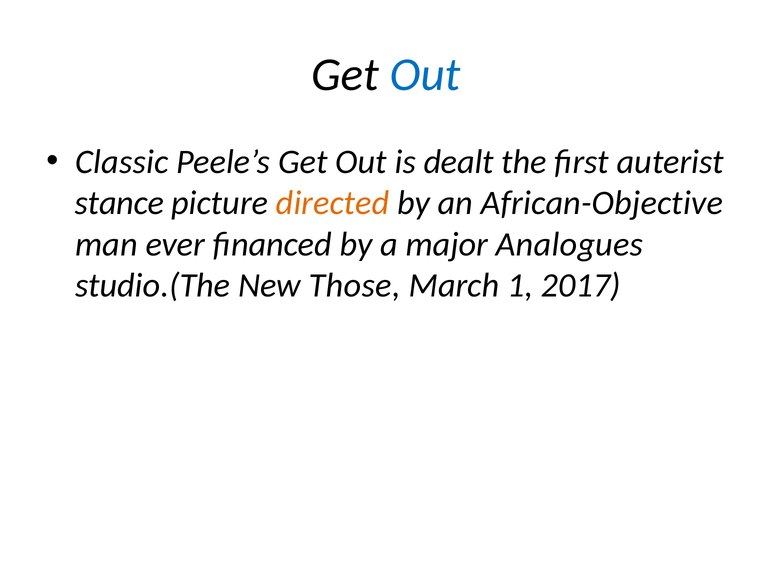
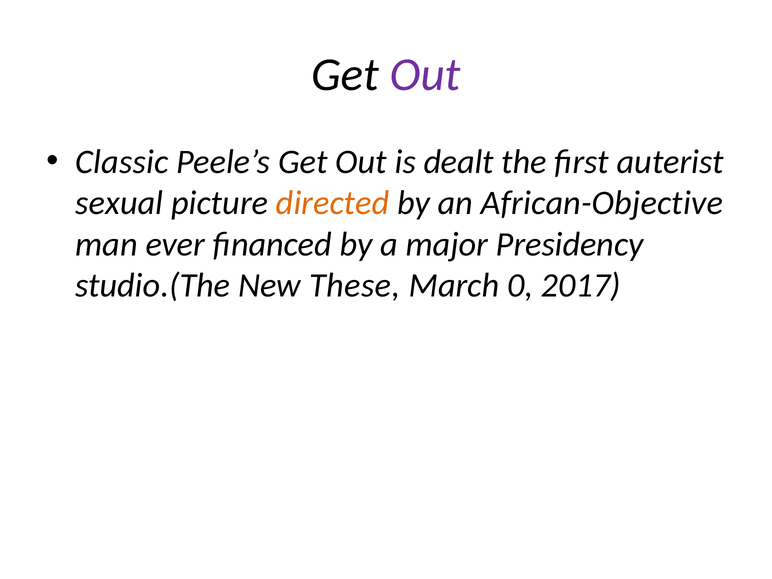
Out colour: blue -> purple (425, 75)
stance: stance -> sexual (119, 203)
Analogues: Analogues -> Presidency (570, 244)
Those: Those -> These (355, 286)
1: 1 -> 0 (520, 286)
